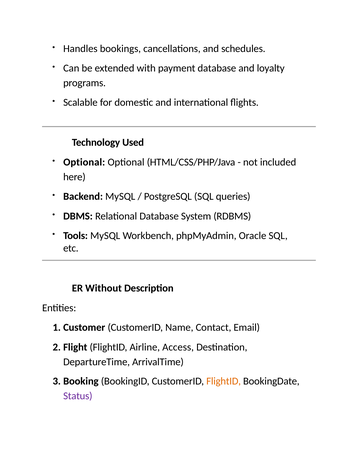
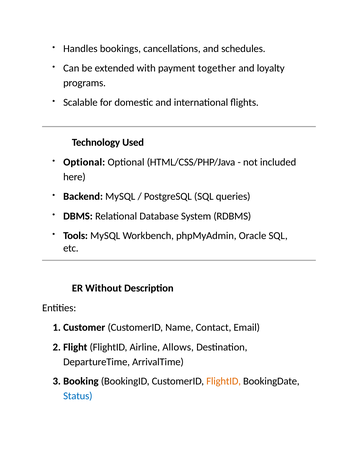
payment database: database -> together (217, 68)
Access: Access -> Allows (178, 347)
Status colour: purple -> blue (78, 396)
